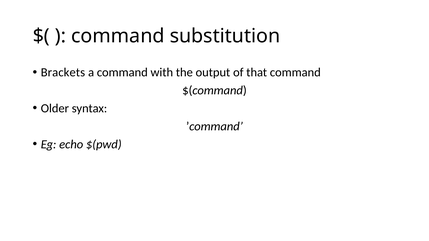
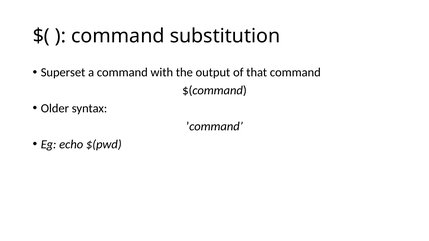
Brackets: Brackets -> Superset (63, 73)
